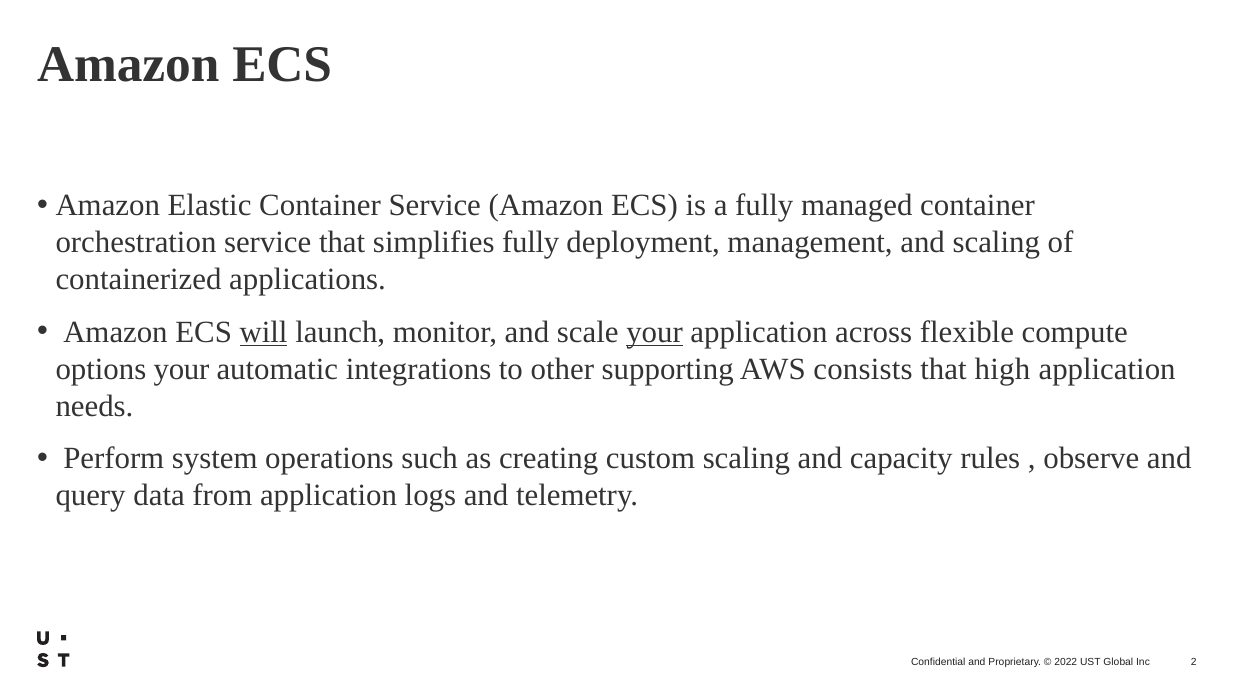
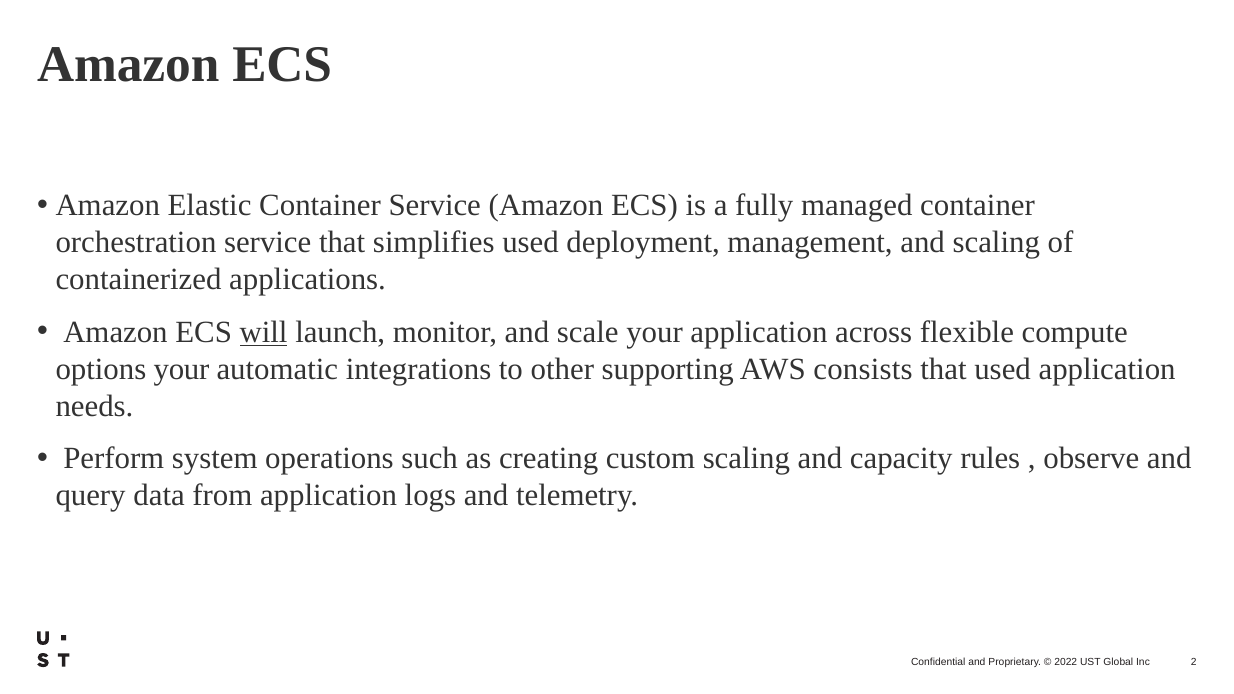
simplifies fully: fully -> used (531, 243)
your underline: present -> none (655, 332)
that high: high -> used (1003, 369)
